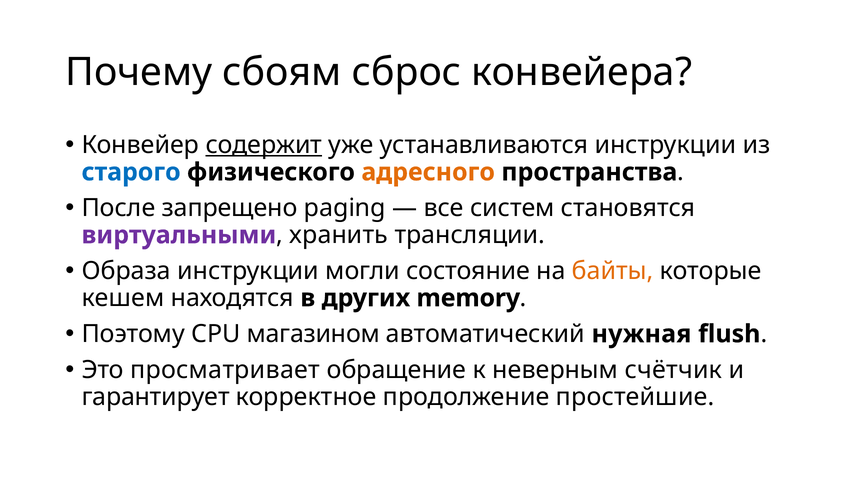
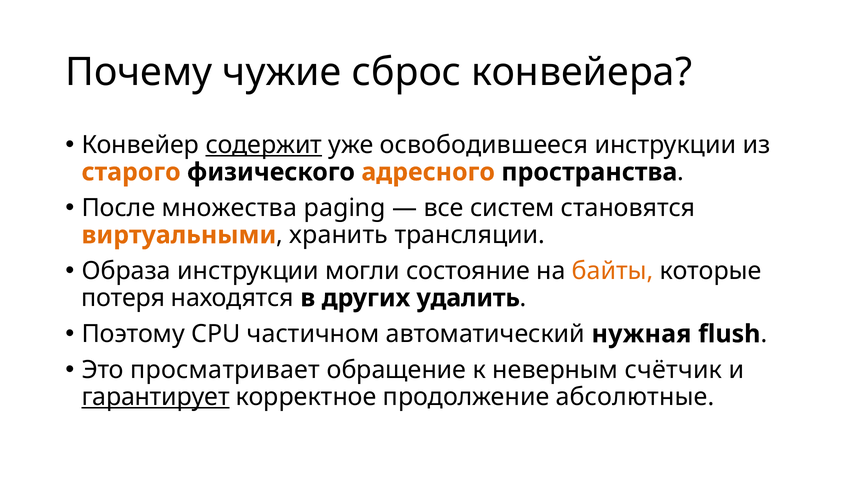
сбоям: сбоям -> чужие (282, 72)
устанавливаются: устанавливаются -> освободившееся (484, 145)
старого colour: blue -> orange (131, 172)
запрещено: запрещено -> множества (229, 208)
виртуальными colour: purple -> orange (179, 235)
кешем: кешем -> потеря (123, 298)
memory: memory -> удалить (468, 298)
магазином: магазином -> частичном (313, 334)
гарантирует underline: none -> present (156, 397)
простейшие: простейшие -> абсолютные (635, 397)
